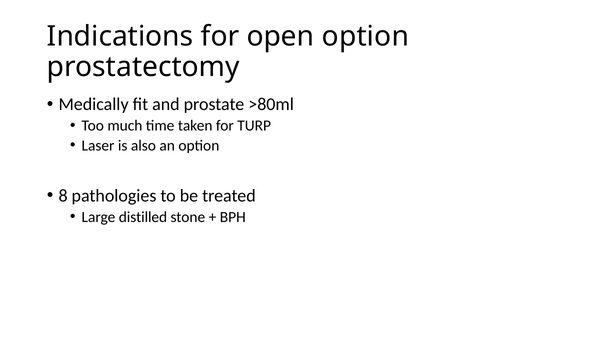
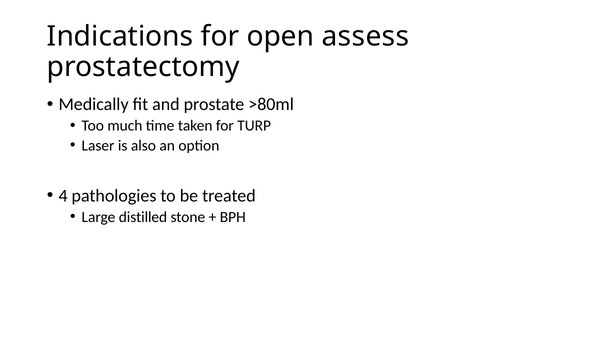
open option: option -> assess (365, 37)
8: 8 -> 4 (63, 195)
